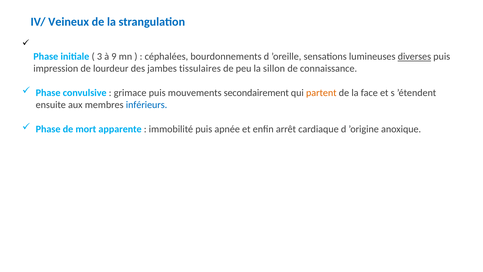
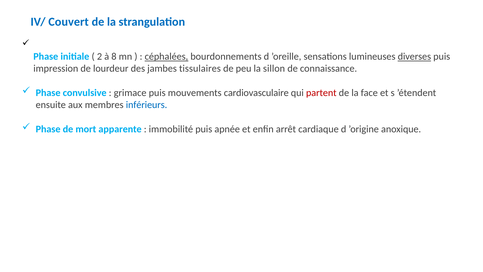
Veineux: Veineux -> Couvert (69, 22)
3: 3 -> 2 (99, 56)
9: 9 -> 8 (114, 56)
céphalées underline: none -> present (166, 56)
secondairement: secondairement -> cardiovasculaire (256, 93)
partent colour: orange -> red (321, 93)
